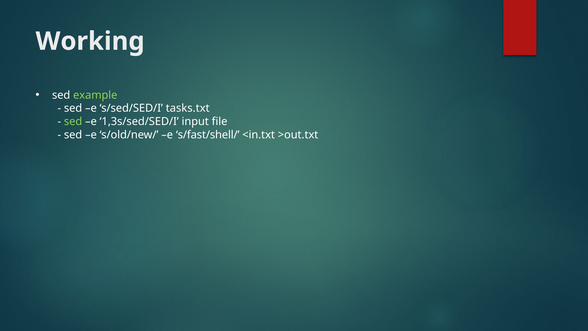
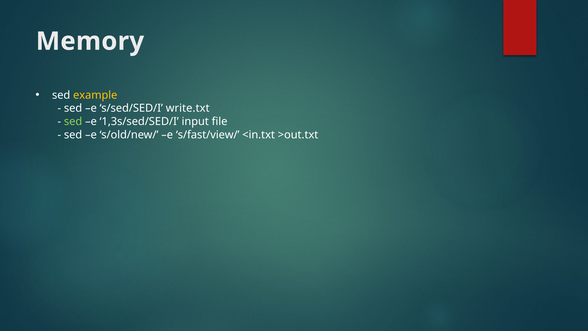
Working: Working -> Memory (90, 41)
example colour: light green -> yellow (95, 95)
tasks.txt: tasks.txt -> write.txt (188, 108)
s/fast/shell/: s/fast/shell/ -> s/fast/view/ (208, 135)
